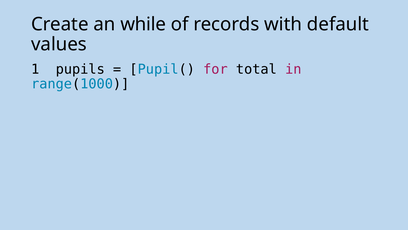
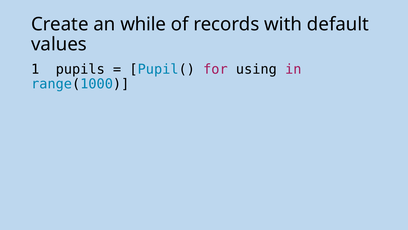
total: total -> using (256, 69)
